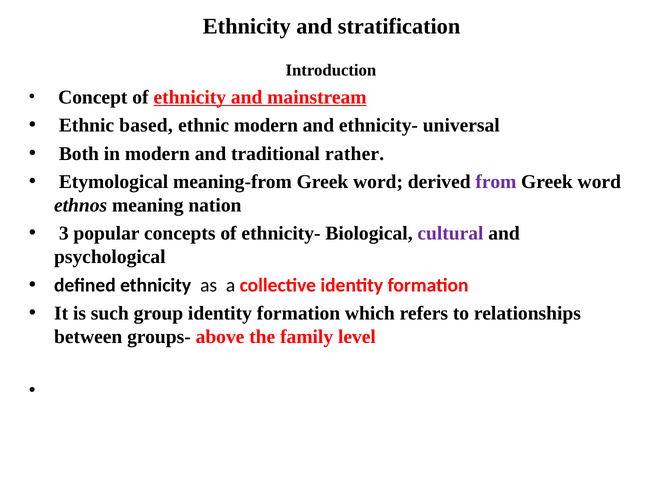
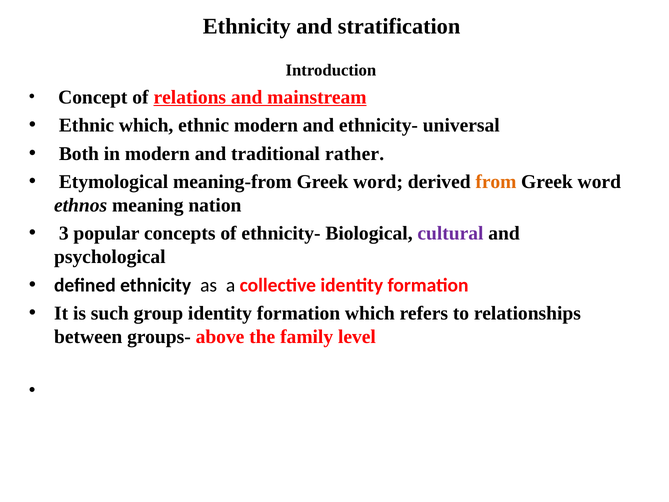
of ethnicity: ethnicity -> relations (190, 97)
Ethnic based: based -> which (146, 125)
from colour: purple -> orange (496, 182)
